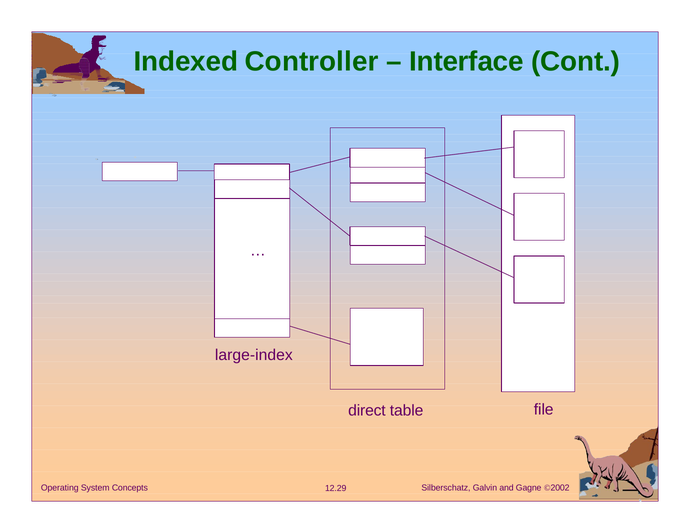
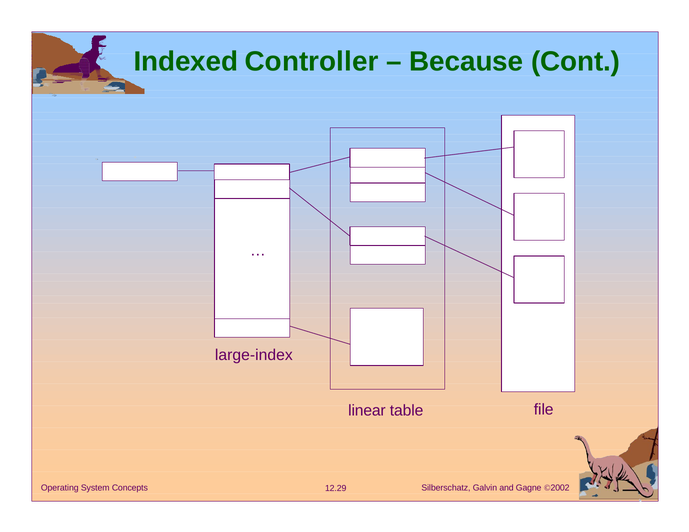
Interface: Interface -> Because (466, 62)
direct: direct -> linear (367, 411)
